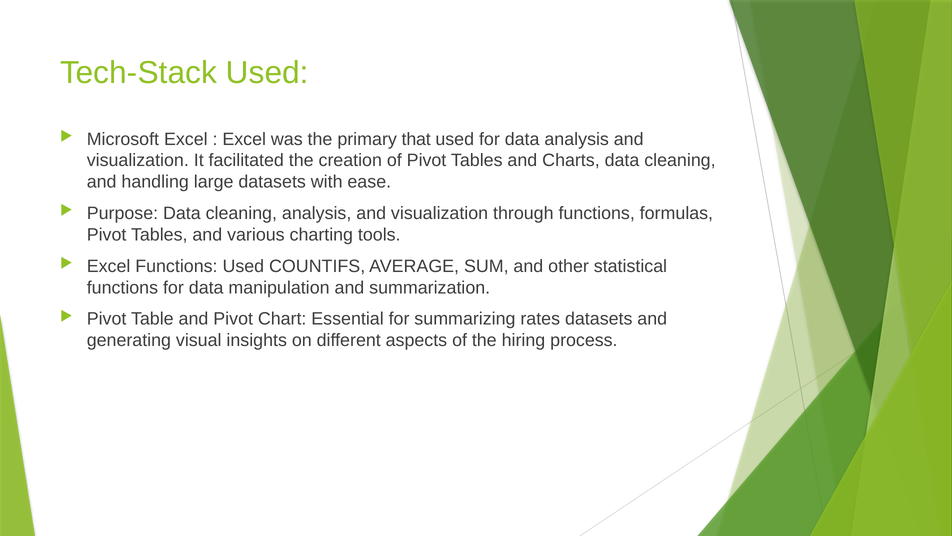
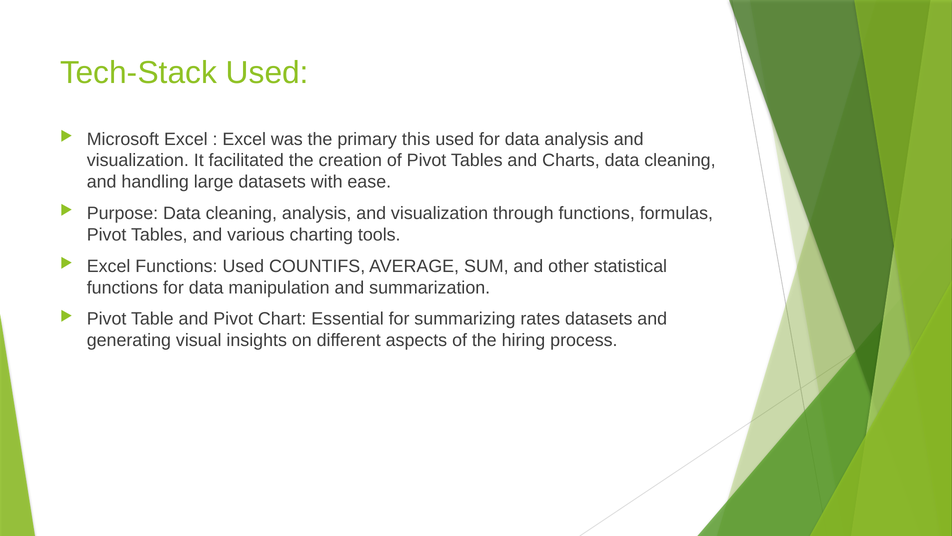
that: that -> this (416, 139)
